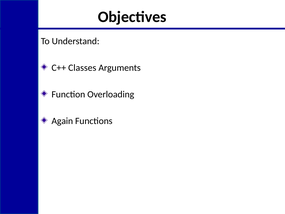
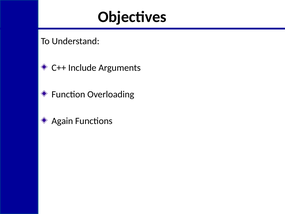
Classes: Classes -> Include (82, 68)
